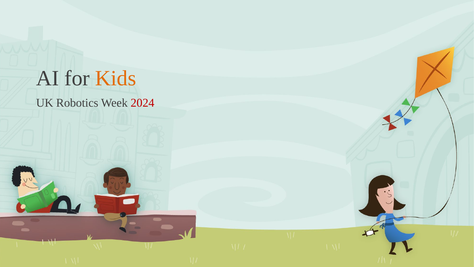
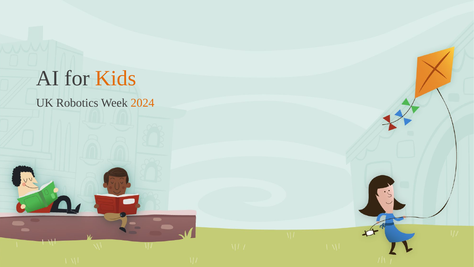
2024 colour: red -> orange (143, 103)
